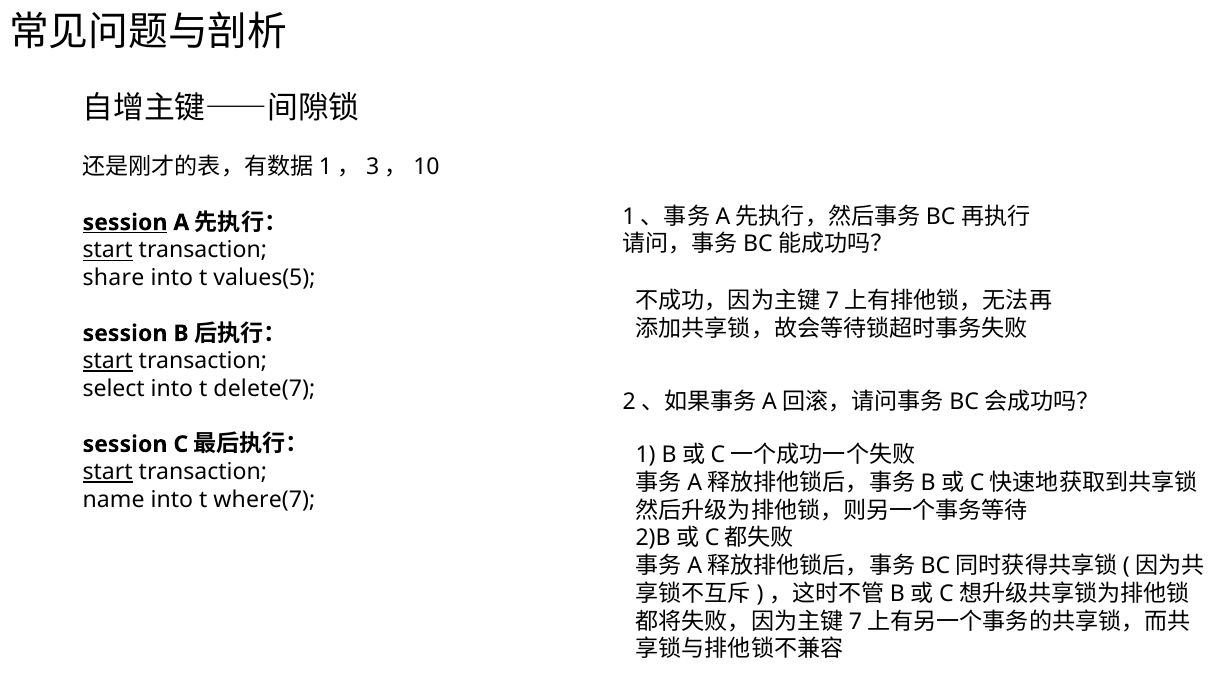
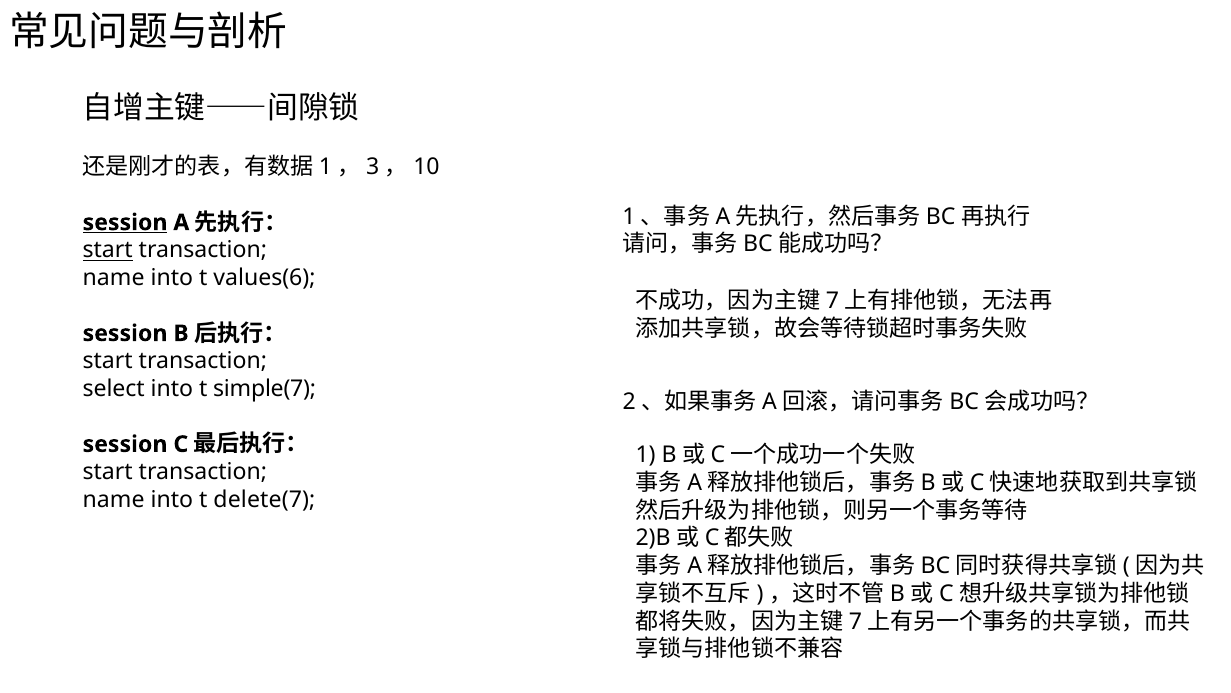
share: share -> name (114, 278)
values(5: values(5 -> values(6 (264, 278)
start underline: present -> none (108, 361)
delete(7: delete(7 -> simple(7 (265, 389)
start underline: present -> none (108, 472)
where(7: where(7 -> delete(7 (264, 499)
